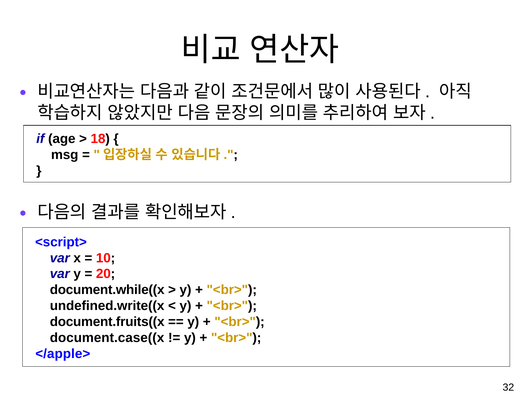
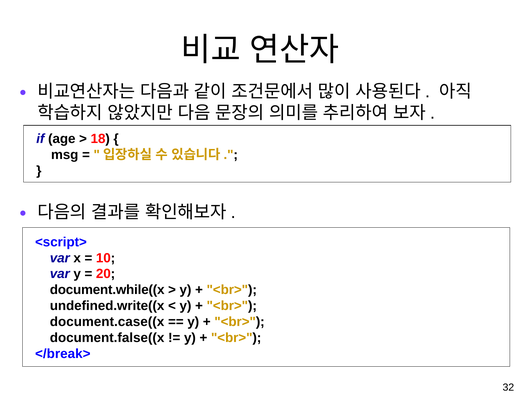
document.fruits((x: document.fruits((x -> document.case((x (107, 322)
document.case((x: document.case((x -> document.false((x (107, 338)
</apple>: </apple> -> </break> (63, 354)
